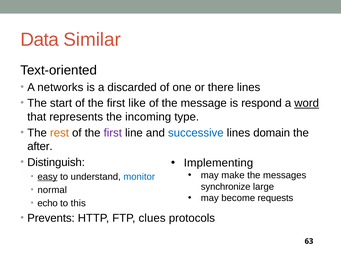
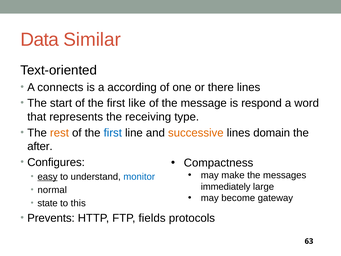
networks: networks -> connects (60, 87)
discarded: discarded -> according (132, 87)
word underline: present -> none (307, 103)
incoming: incoming -> receiving (148, 117)
first colour: purple -> blue (113, 133)
successive colour: blue -> orange (196, 133)
Implementing: Implementing -> Compactness (219, 163)
Distinguish: Distinguish -> Configures (56, 162)
synchronize: synchronize -> immediately (226, 186)
requests: requests -> gateway (275, 198)
echo: echo -> state (48, 203)
clues: clues -> fields (152, 218)
